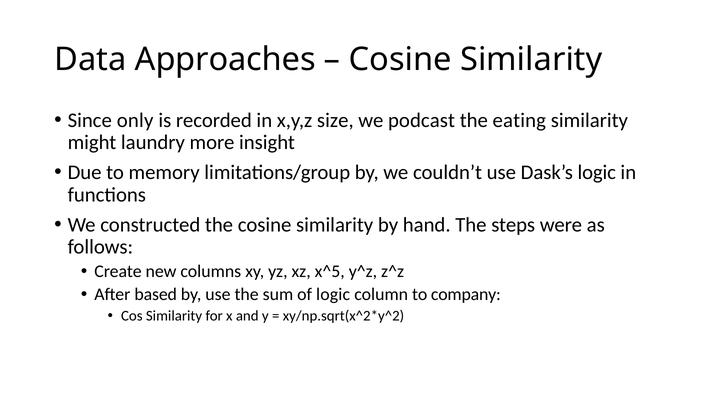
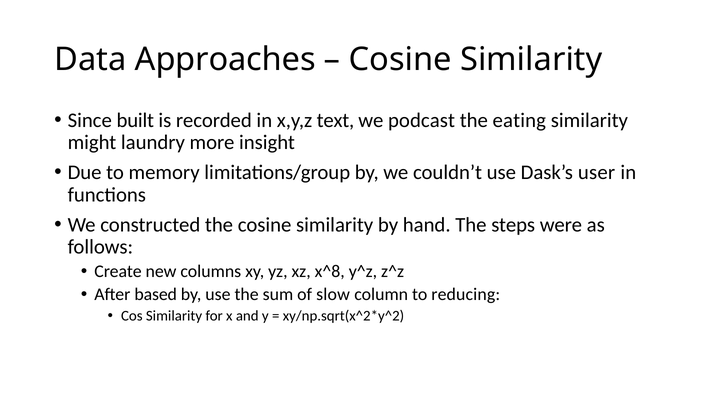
only: only -> built (135, 120)
size: size -> text (335, 120)
Dask’s logic: logic -> user (597, 173)
x^5: x^5 -> x^8 (330, 272)
of logic: logic -> slow (333, 295)
company: company -> reducing (466, 295)
